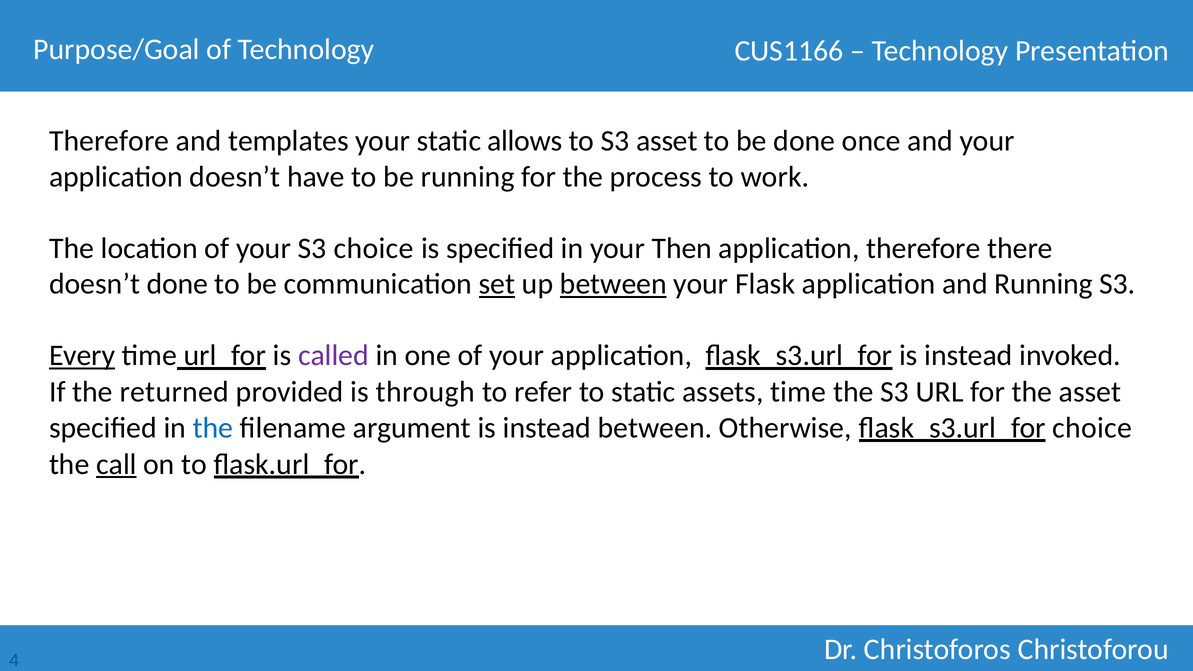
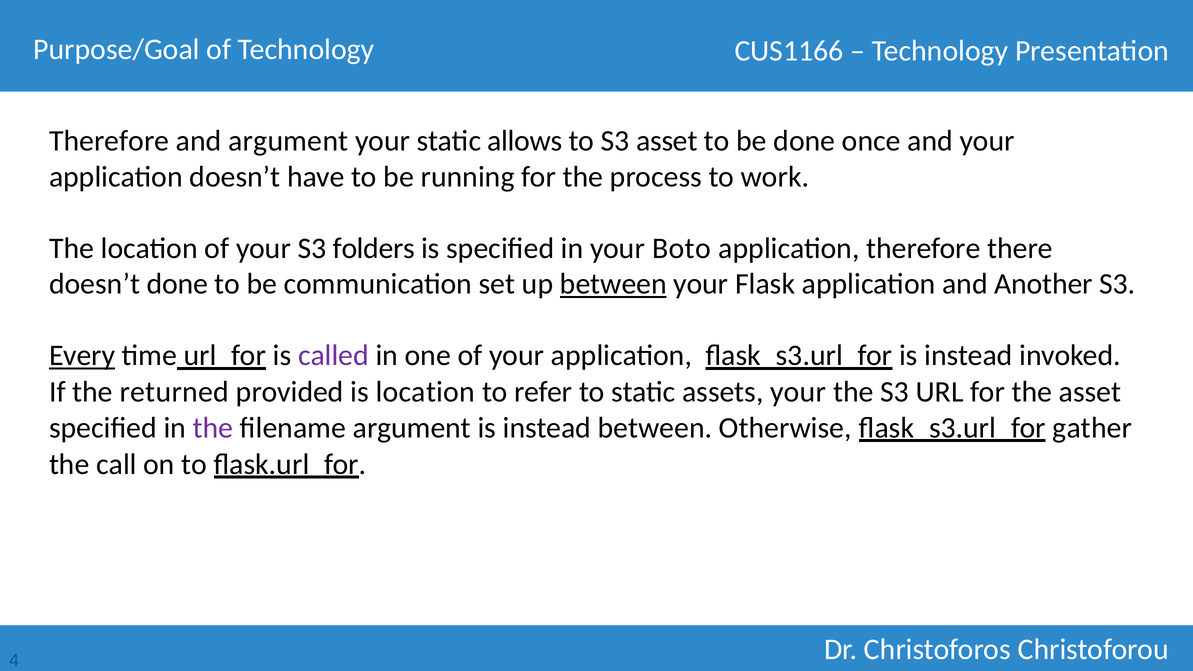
and templates: templates -> argument (288, 141)
S3 choice: choice -> folders (374, 248)
Then: Then -> Boto (682, 248)
set underline: present -> none (497, 284)
and Running: Running -> Another (1044, 284)
is through: through -> location (425, 392)
assets time: time -> your (798, 392)
the colour: blue -> purple (213, 428)
flask_s3.url_for choice: choice -> gather (1092, 428)
call underline: present -> none (116, 464)
